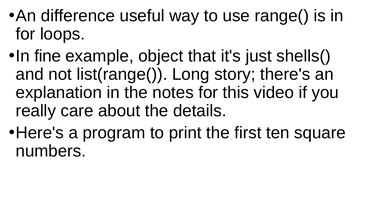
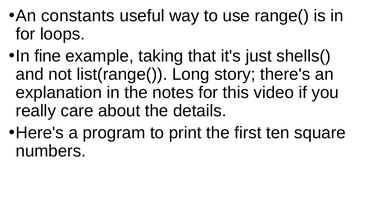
difference: difference -> constants (78, 16)
object: object -> taking (161, 56)
